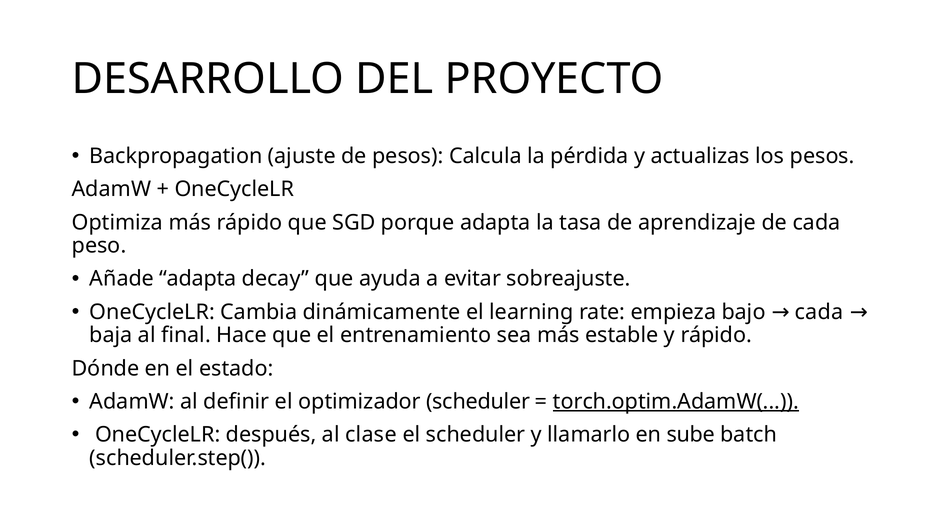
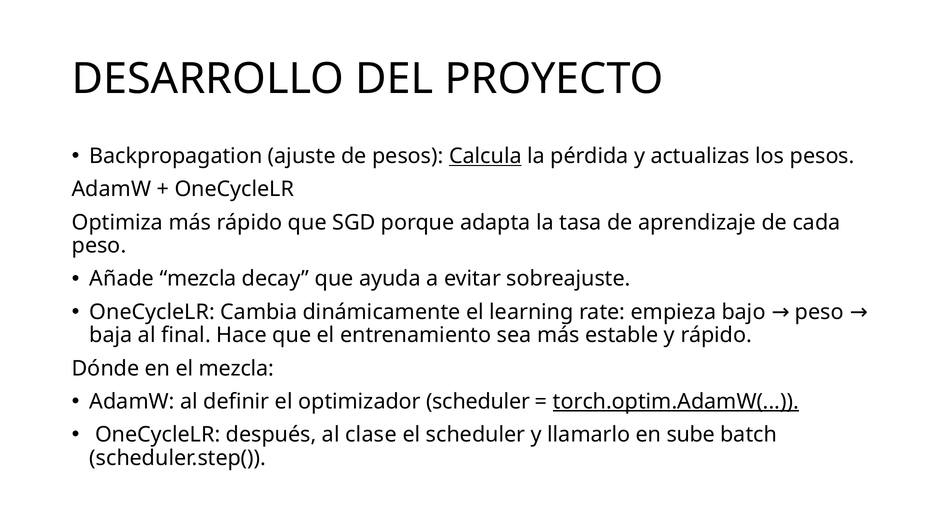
Calcula underline: none -> present (485, 156)
Añade adapta: adapta -> mezcla (198, 279)
bajo cada: cada -> peso (819, 312)
el estado: estado -> mezcla (236, 368)
